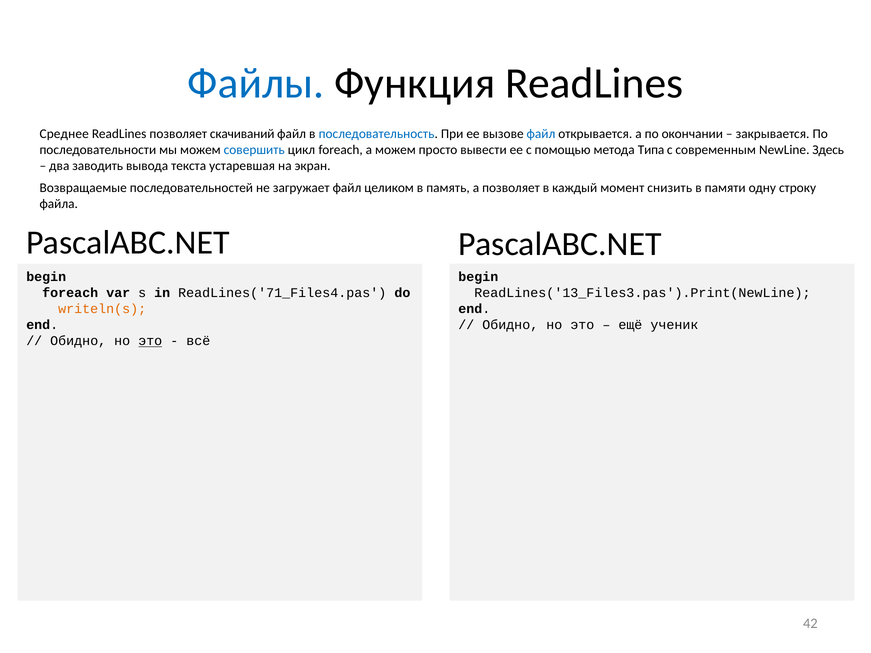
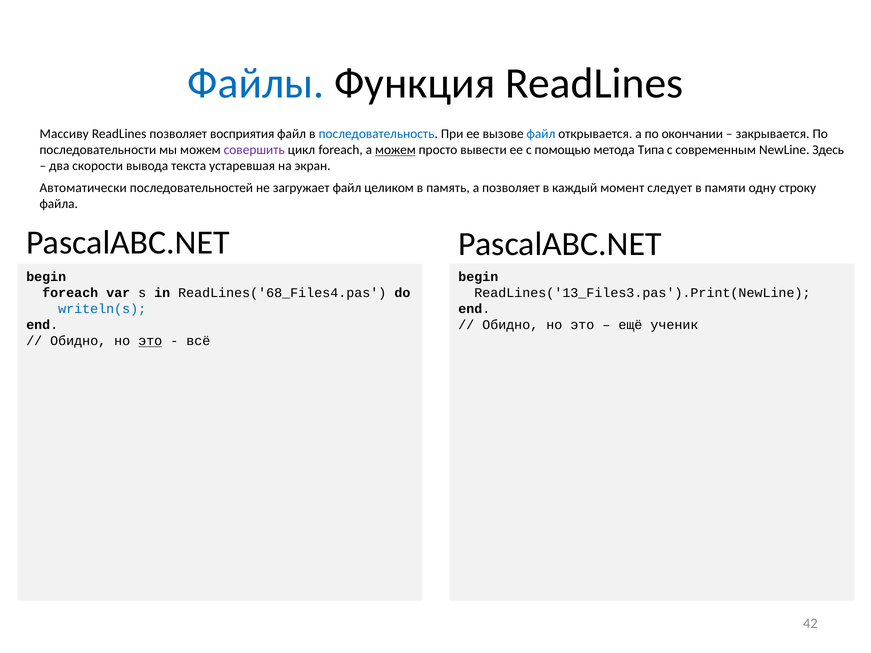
Среднее: Среднее -> Массиву (64, 134)
скачиваний: скачиваний -> восприятия (242, 134)
совершить colour: blue -> purple (254, 150)
можем underline: none -> present (395, 150)
заводить: заводить -> скорости (98, 166)
Возвращаемые: Возвращаемые -> Автоматически (83, 188)
снизить: снизить -> следует (670, 188)
ReadLines('71_Files4.pas: ReadLines('71_Files4.pas -> ReadLines('68_Files4.pas (282, 293)
writeln(s colour: orange -> blue (102, 309)
